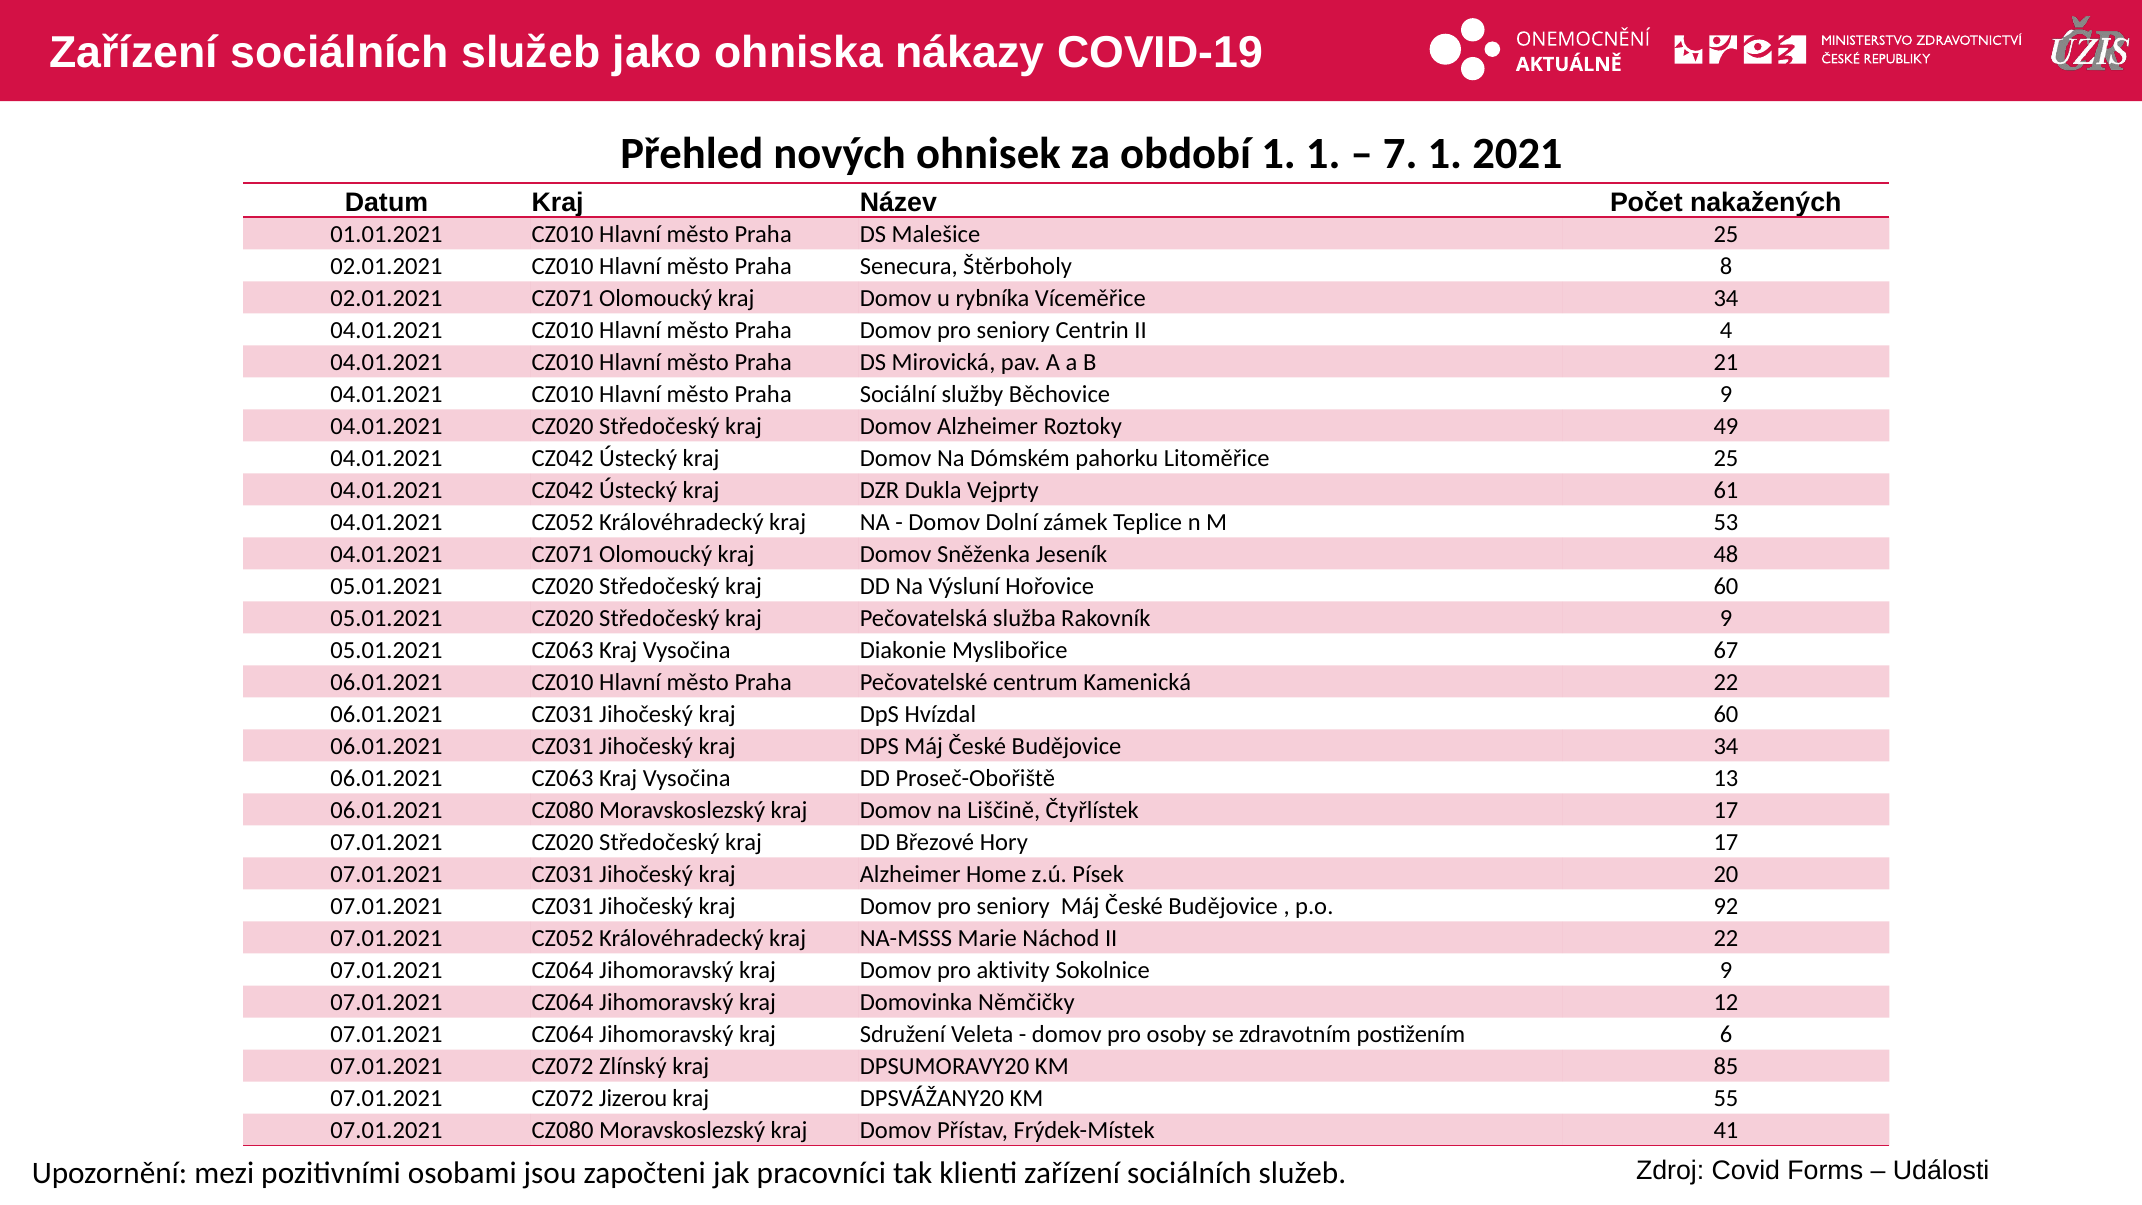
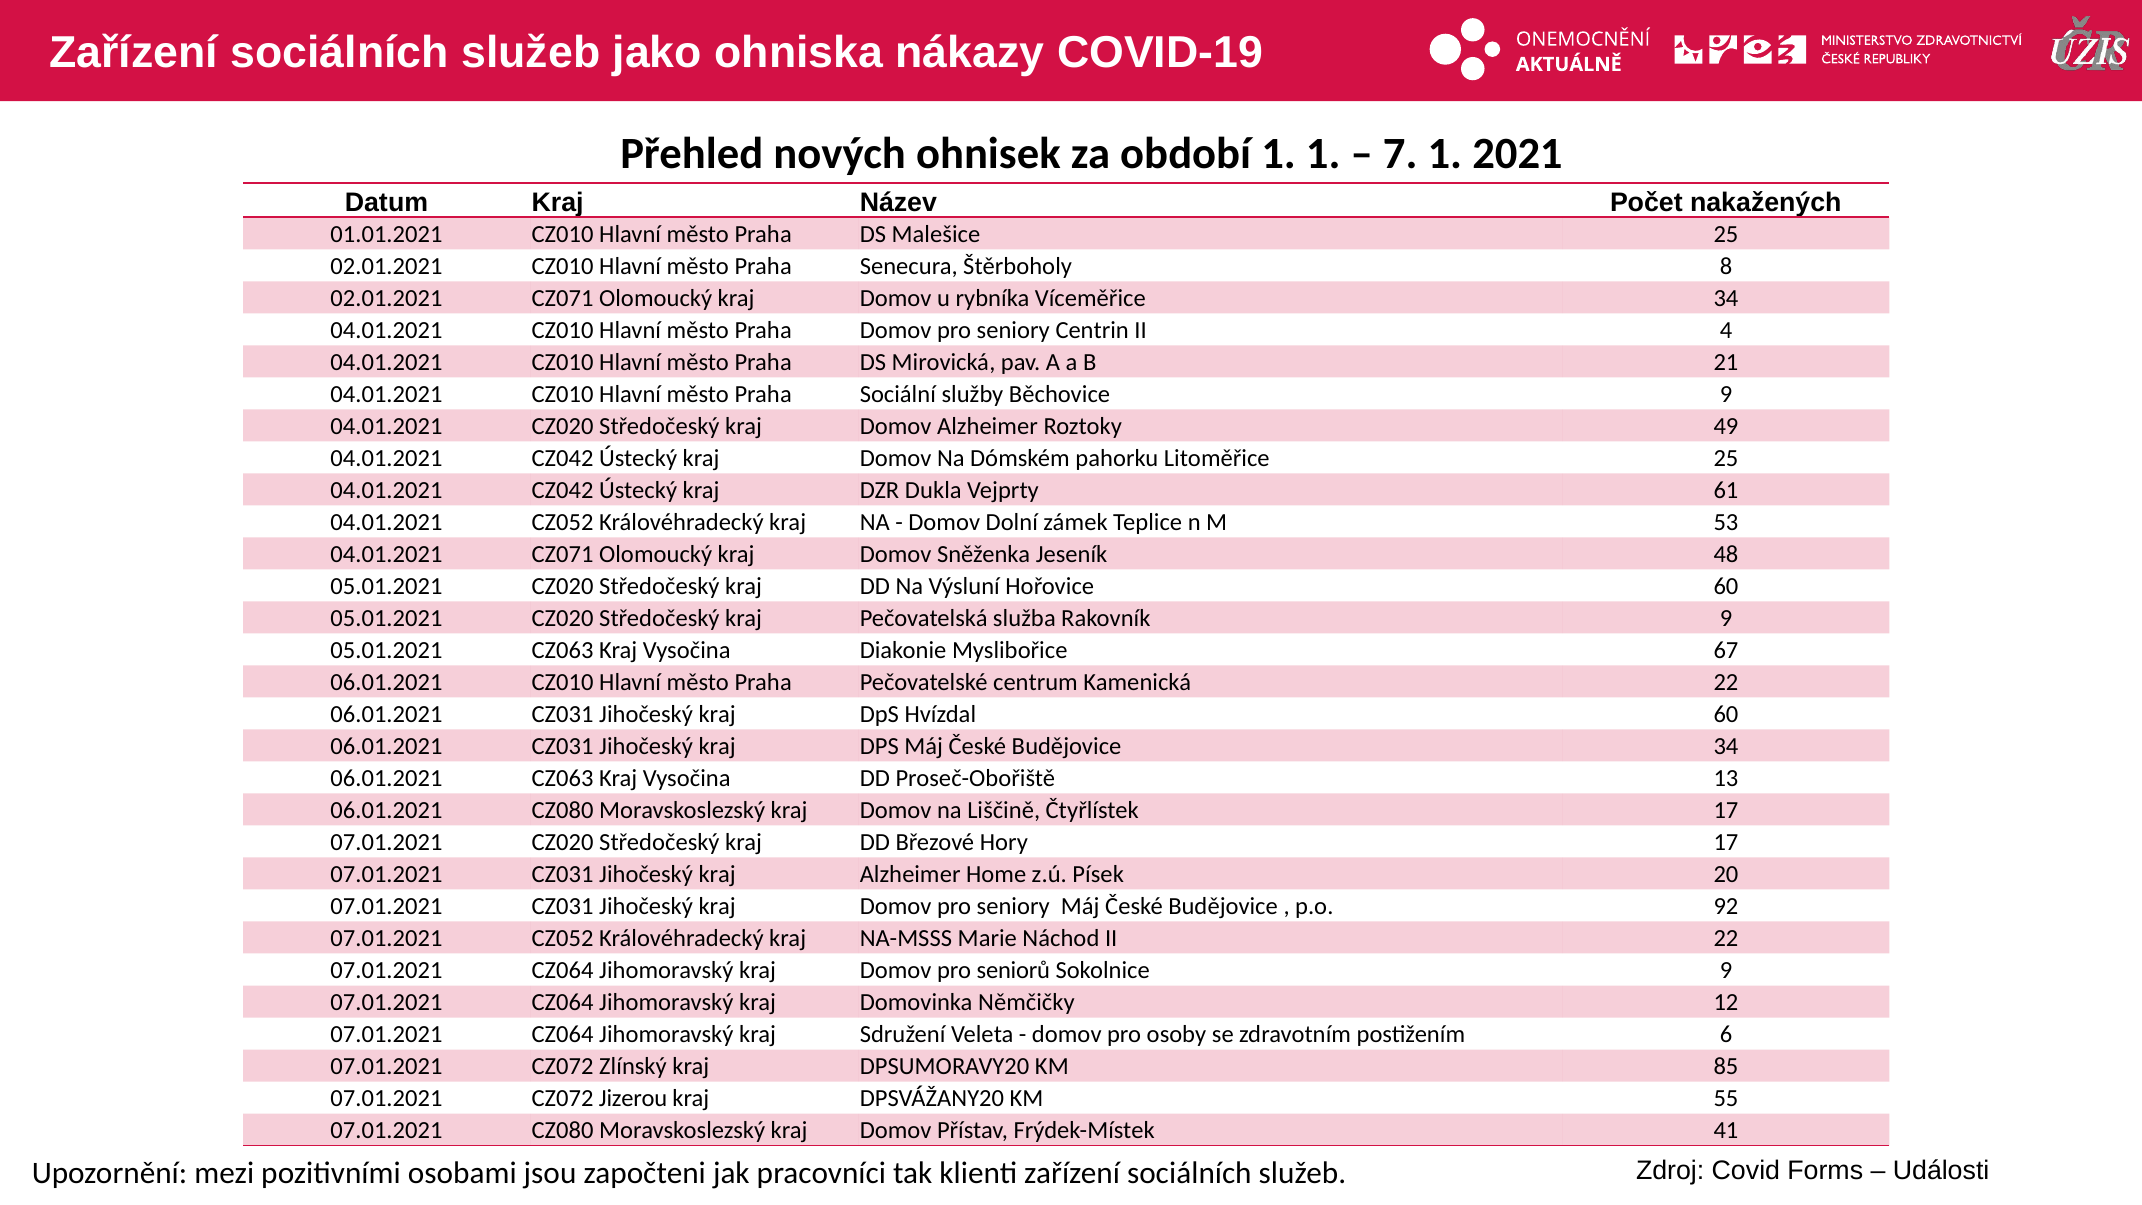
aktivity: aktivity -> seniorů (1013, 971)
